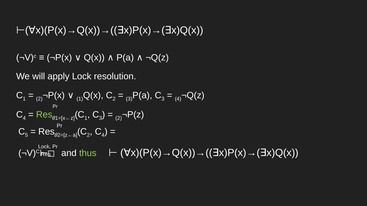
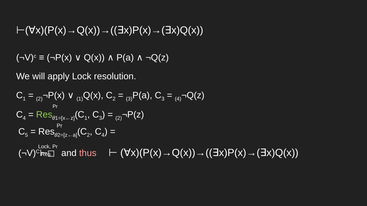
thus colour: light green -> pink (88, 154)
